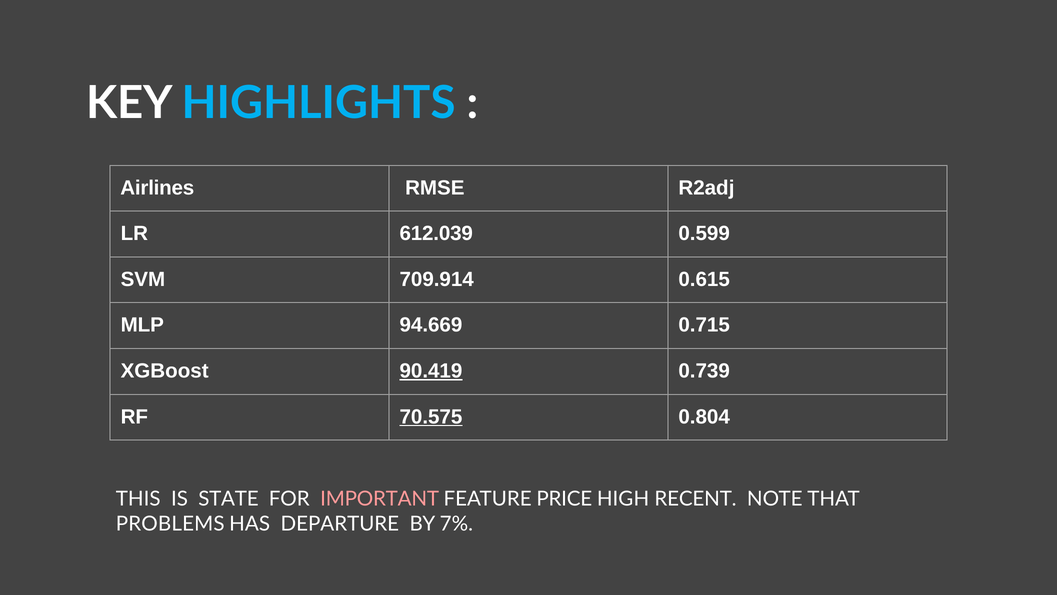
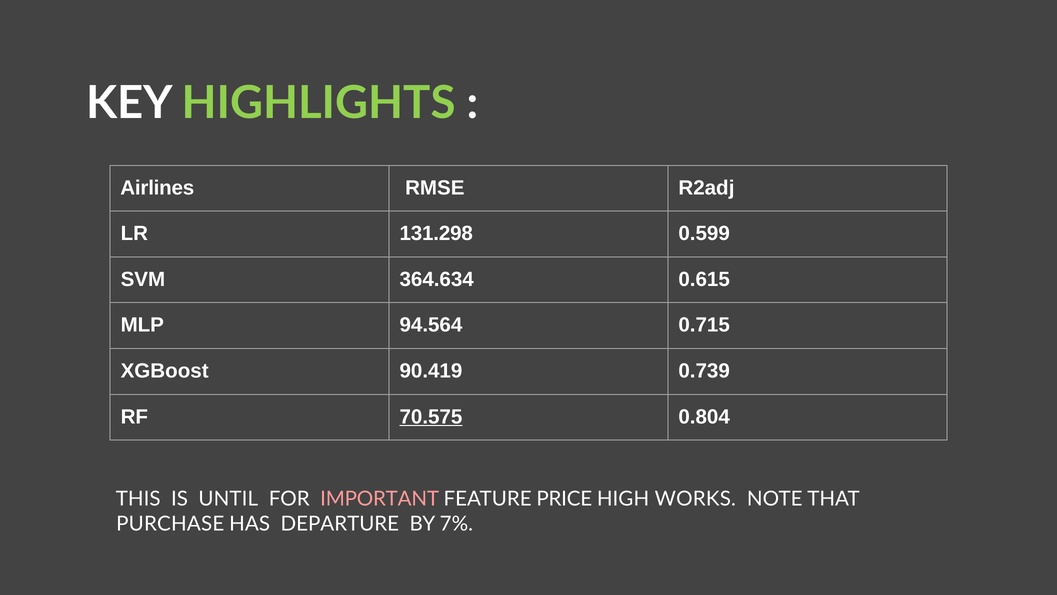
HIGHLIGHTS colour: light blue -> light green (319, 103)
612.039: 612.039 -> 131.298 (436, 233)
709.914: 709.914 -> 364.634 (437, 279)
94.669: 94.669 -> 94.564 (431, 325)
90.419 underline: present -> none (431, 371)
STATE: STATE -> UNTIL (228, 499)
RECENT: RECENT -> WORKS (695, 499)
PROBLEMS: PROBLEMS -> PURCHASE (170, 523)
